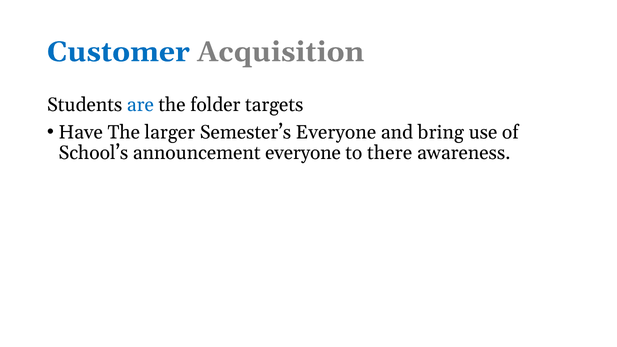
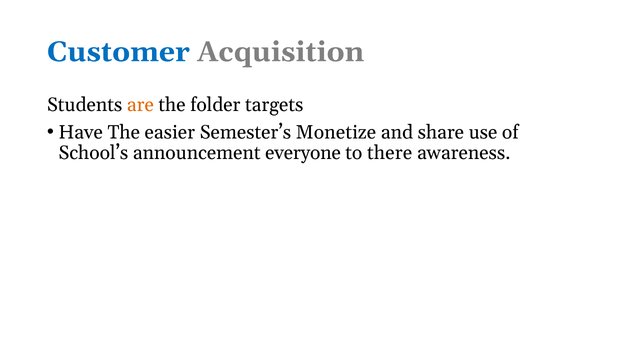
are colour: blue -> orange (140, 105)
larger: larger -> easier (170, 132)
Semester’s Everyone: Everyone -> Monetize (336, 132)
bring: bring -> share (441, 132)
